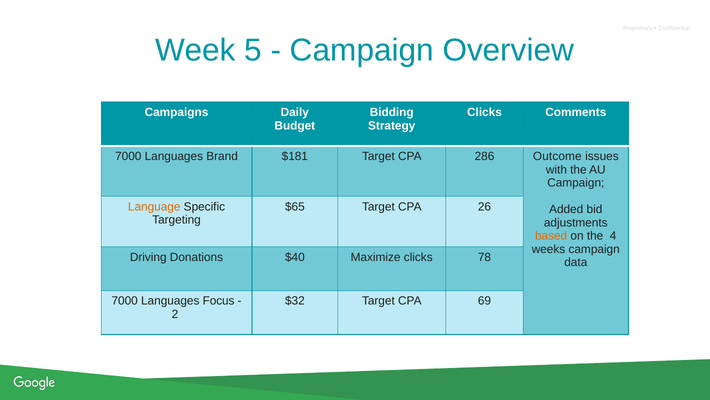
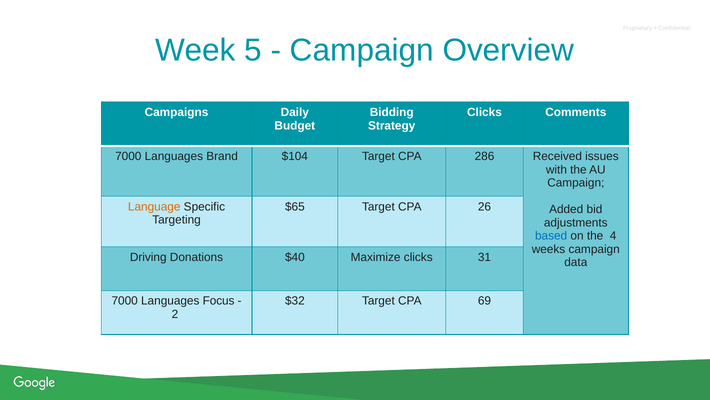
$181: $181 -> $104 (295, 156)
Outcome: Outcome -> Received (557, 156)
based colour: orange -> blue (551, 236)
78: 78 -> 31 (484, 257)
